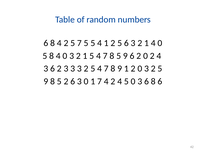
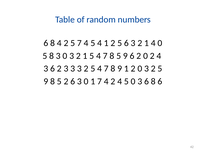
5 7 5: 5 -> 4 (86, 43)
5 8 4: 4 -> 3 (58, 56)
